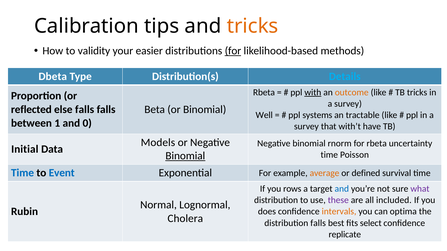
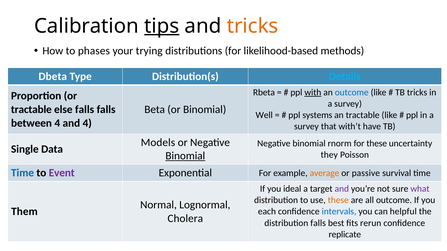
tips underline: none -> present (162, 26)
validity: validity -> phases (94, 51)
easier: easier -> trying (149, 51)
for underline: present -> none (233, 51)
outcome colour: orange -> blue (352, 93)
reflected: reflected -> tractable (31, 110)
between 1: 1 -> 4 (57, 123)
and 0: 0 -> 4 (87, 123)
for rbeta: rbeta -> these (377, 144)
Initial: Initial -> Single (25, 149)
time: time -> they (329, 155)
Event colour: blue -> purple (62, 173)
defined: defined -> passive (366, 173)
rows: rows -> ideal (292, 189)
and colour: blue -> purple (342, 189)
these colour: purple -> orange (338, 201)
all included: included -> outcome (394, 201)
Rubin: Rubin -> Them (24, 212)
does: does -> each (267, 212)
intervals colour: orange -> blue (339, 212)
optima: optima -> helpful (403, 212)
select: select -> rerun (371, 223)
